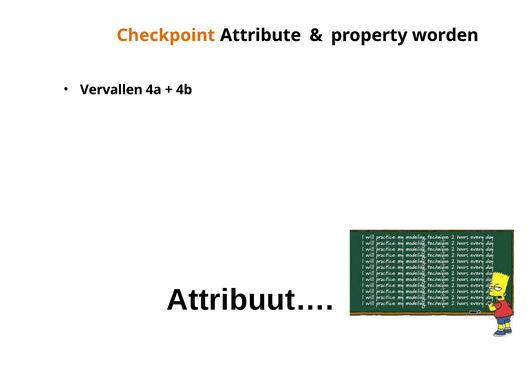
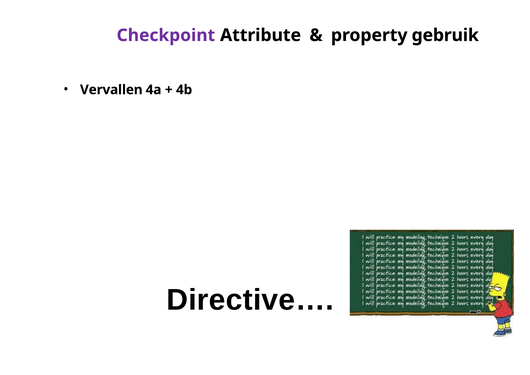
Checkpoint colour: orange -> purple (166, 35)
worden: worden -> gebruik (445, 35)
Attribuut…: Attribuut… -> Directive… (250, 300)
